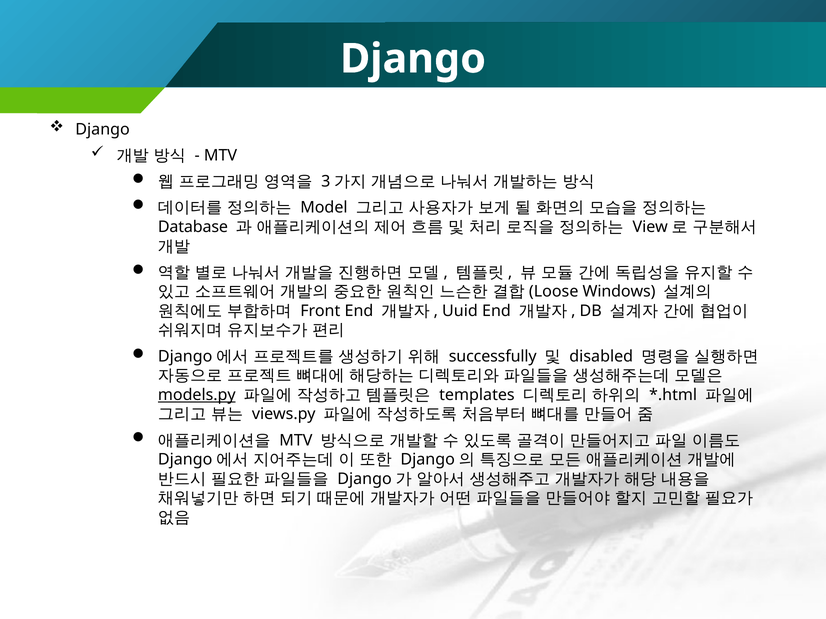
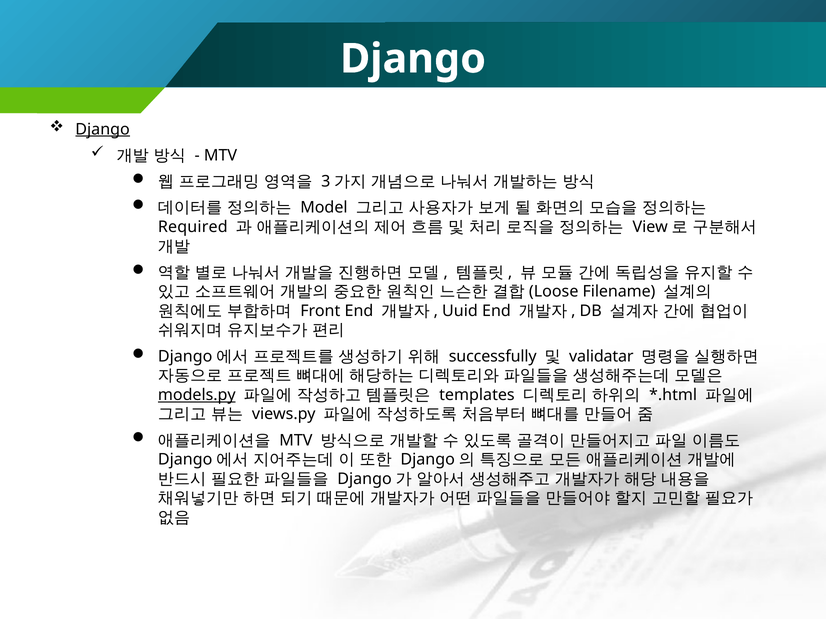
Django underline: none -> present (103, 129)
Database: Database -> Required (193, 227)
Windows: Windows -> Filename (619, 292)
disabled: disabled -> validatar (601, 357)
